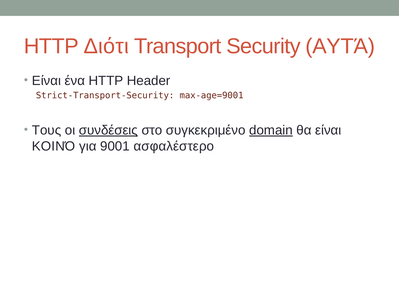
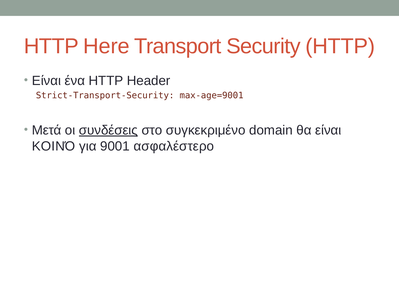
Διότι: Διότι -> Here (106, 46)
Security ΑΥΤΆ: ΑΥΤΆ -> HTTP (340, 46)
Τους: Τους -> Μετά (47, 130)
domain underline: present -> none (271, 130)
